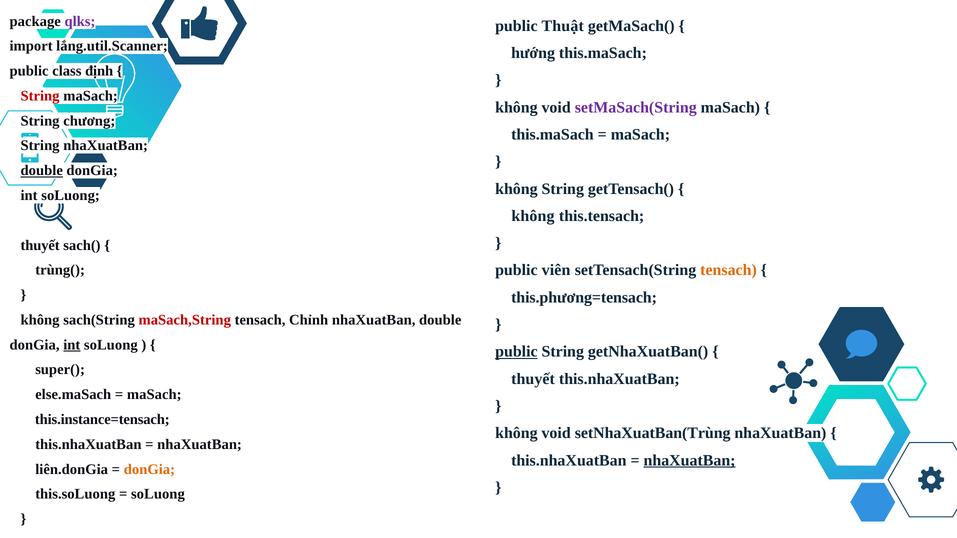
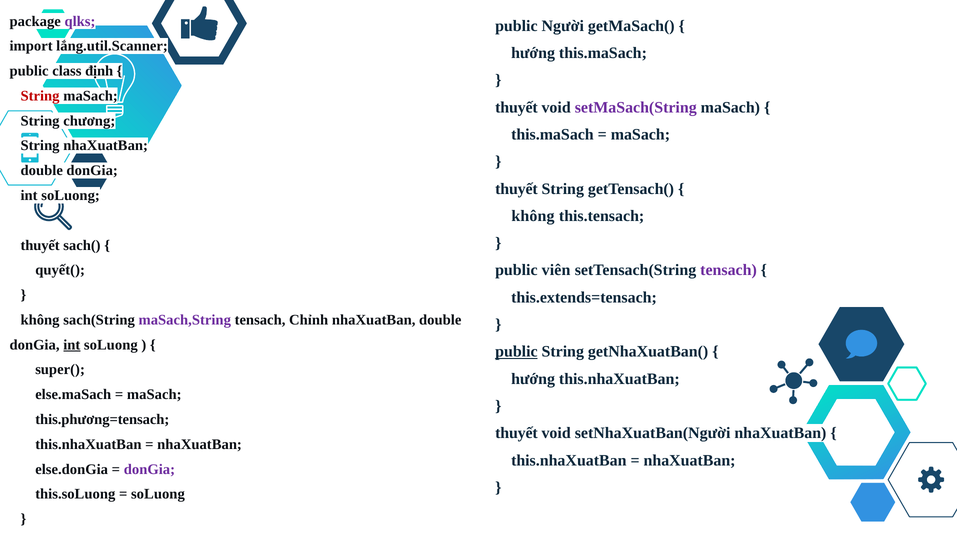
Thuật: Thuật -> Người (563, 26)
không: không -> thuyết (516, 107)
double underline: present -> none (42, 171)
không: không -> thuyết (516, 189)
tensach colour: orange -> purple (729, 270)
trùng(: trùng( -> quyết( (60, 270)
this.phương=tensach: this.phương=tensach -> this.extends=tensach (584, 298)
maSach,String colour: red -> purple (185, 320)
thuyết: thuyết -> hướng (533, 379)
this.instance=tensach: this.instance=tensach -> this.phương=tensach (102, 420)
không: không -> thuyết (516, 433)
setNhaXuatBan(Trùng: setNhaXuatBan(Trùng -> setNhaXuatBan(Người (653, 433)
nhaXuatBan underline: present -> none (690, 461)
liên.donGia: liên.donGia -> else.donGia (72, 469)
donGia colour: orange -> purple (149, 469)
